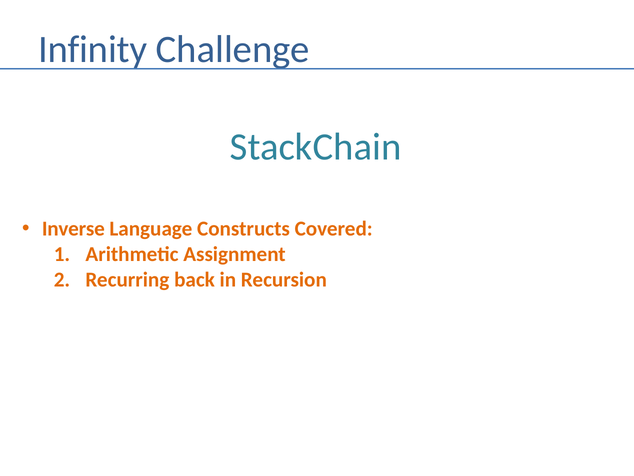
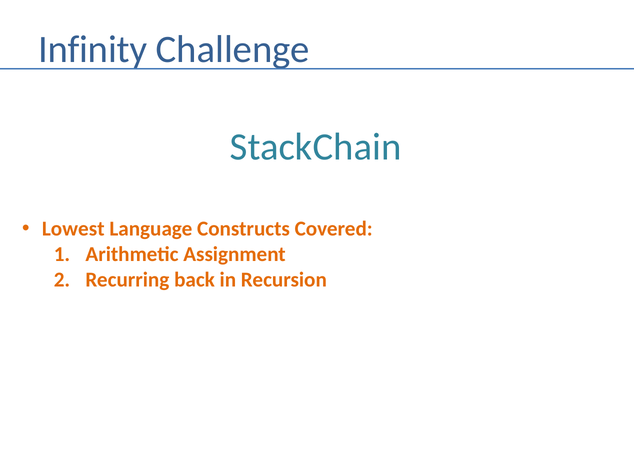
Inverse: Inverse -> Lowest (73, 229)
